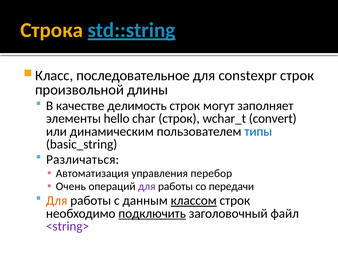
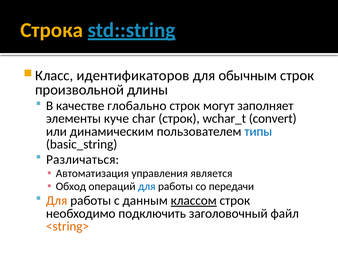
последовательное: последовательное -> идентификаторов (133, 76)
constexpr: constexpr -> обычным (248, 76)
делимость: делимость -> глобально (137, 106)
hello: hello -> куче (116, 118)
перебор: перебор -> является (211, 173)
Очень: Очень -> Обход (71, 186)
для colour: purple -> blue (147, 186)
подключить underline: present -> none (152, 213)
<string> colour: purple -> orange (68, 226)
